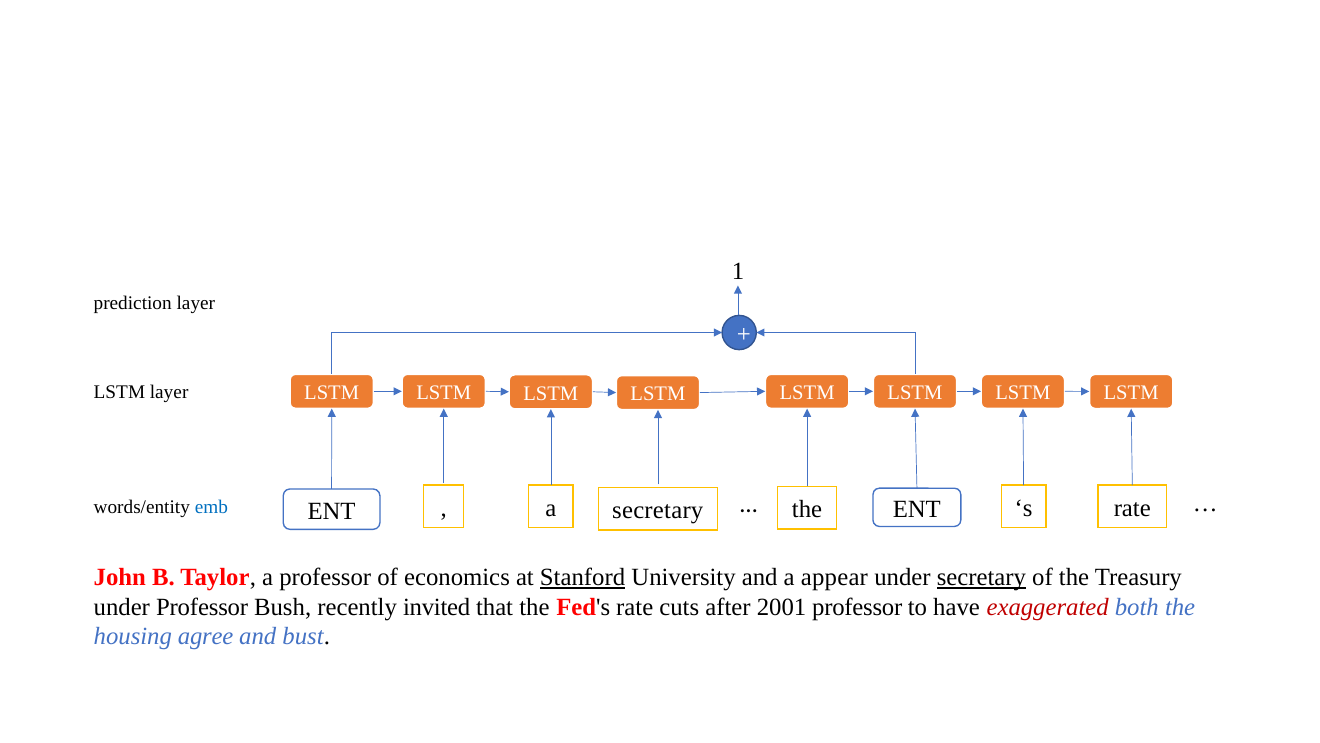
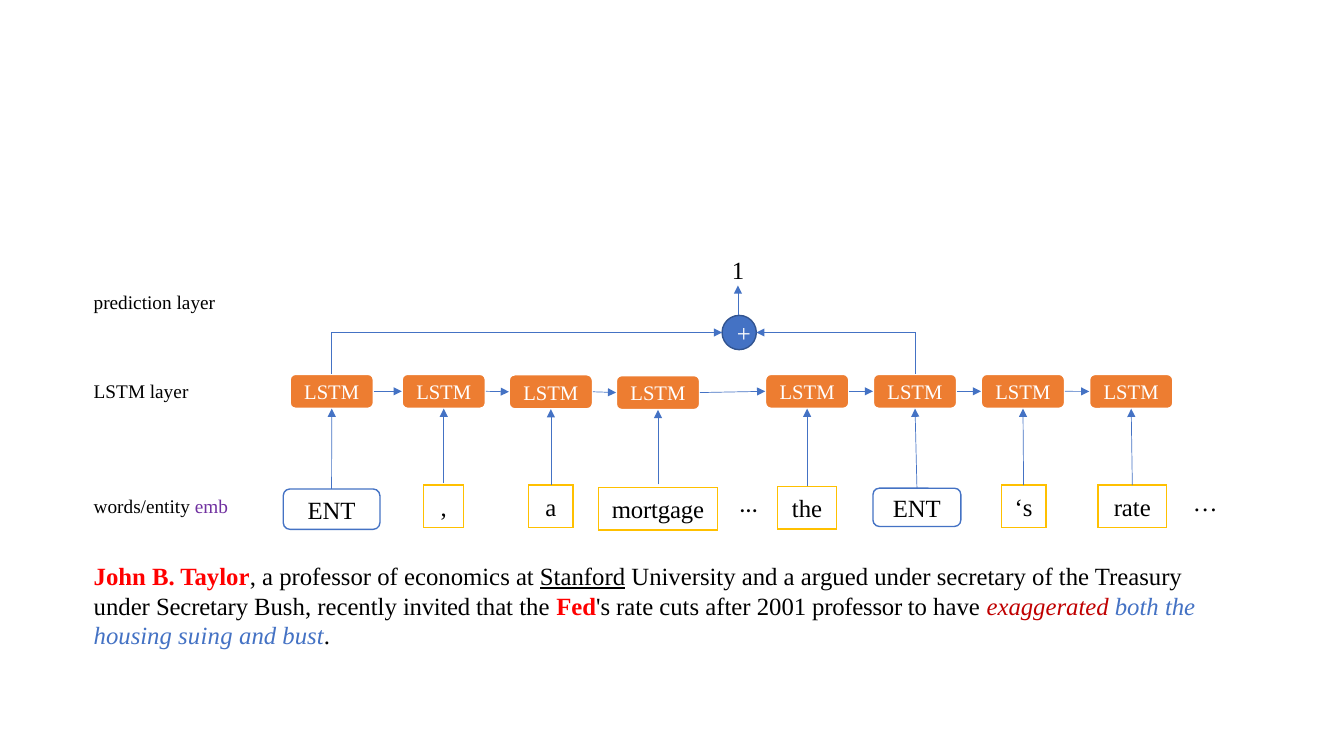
emb colour: blue -> purple (211, 507)
secretary: secretary -> mortgage (658, 510)
appear: appear -> argued (835, 577)
secretary underline: present -> none (981, 577)
Professor: Professor -> Secretary (202, 607)
agree: agree -> suing (205, 636)
